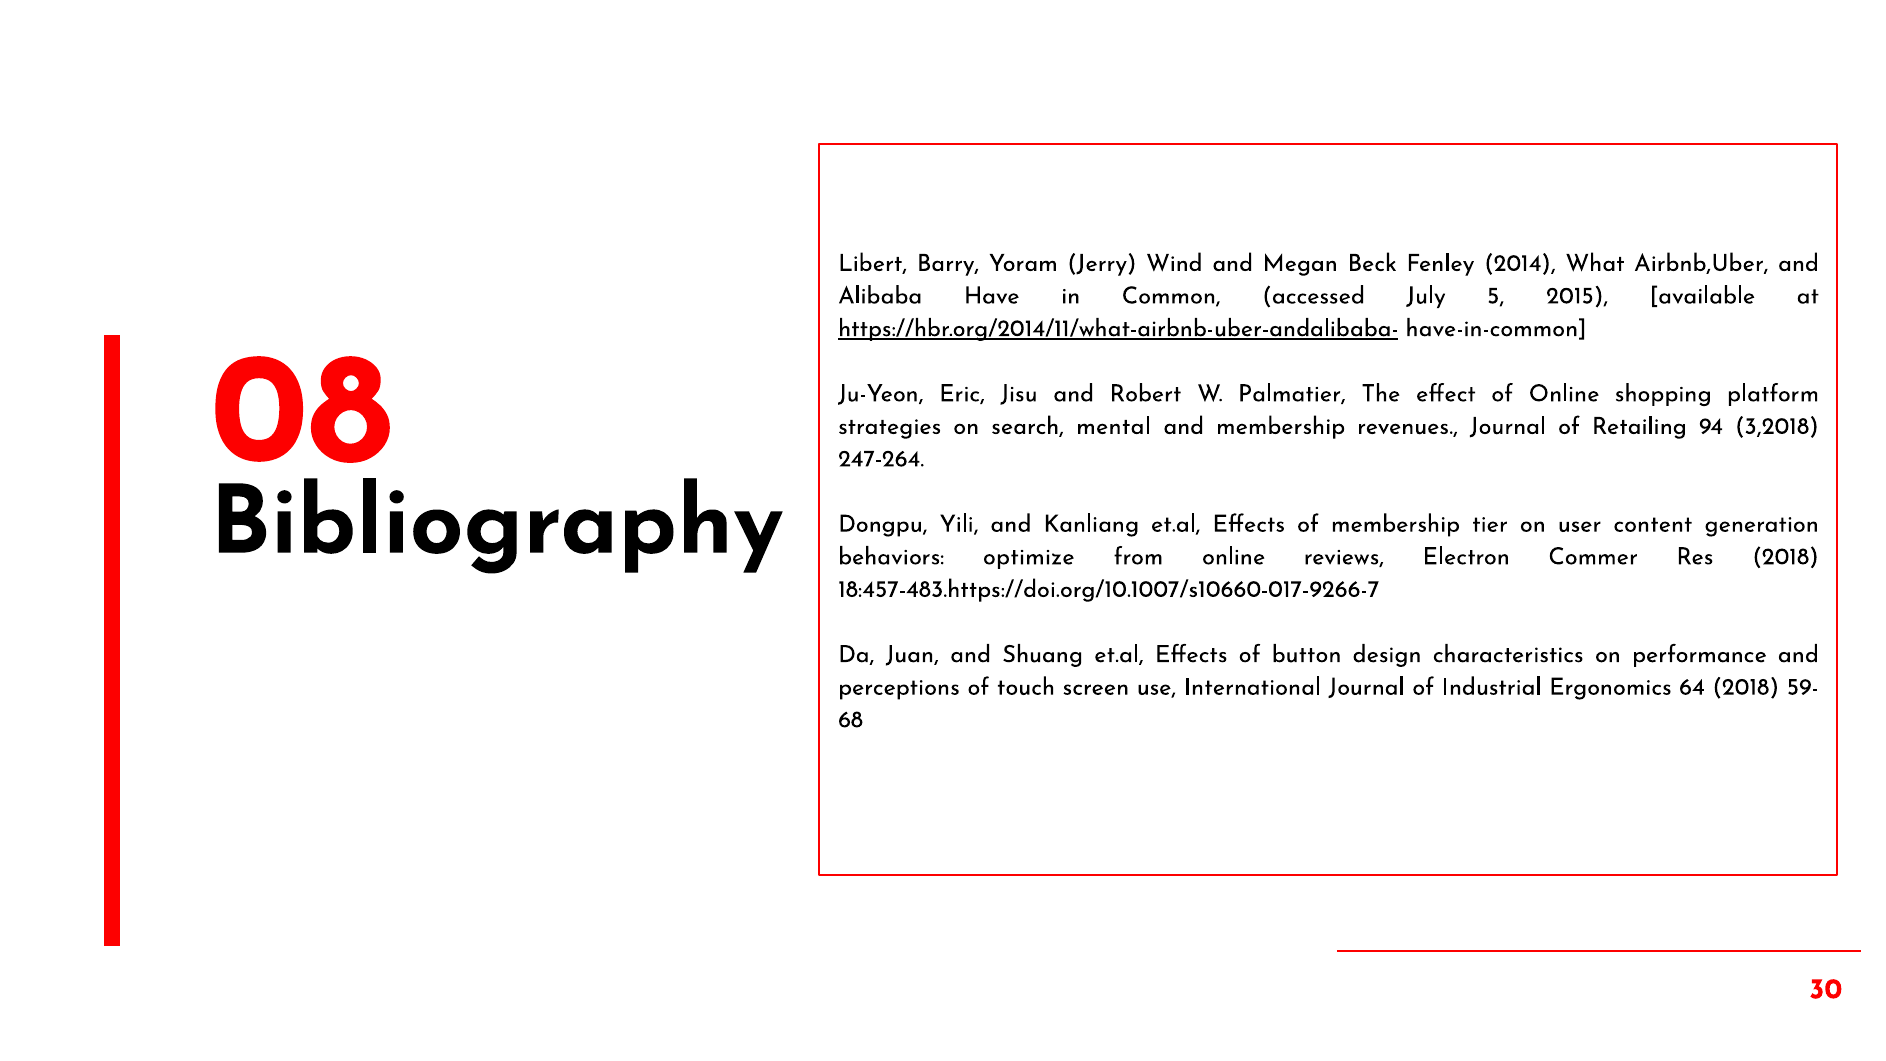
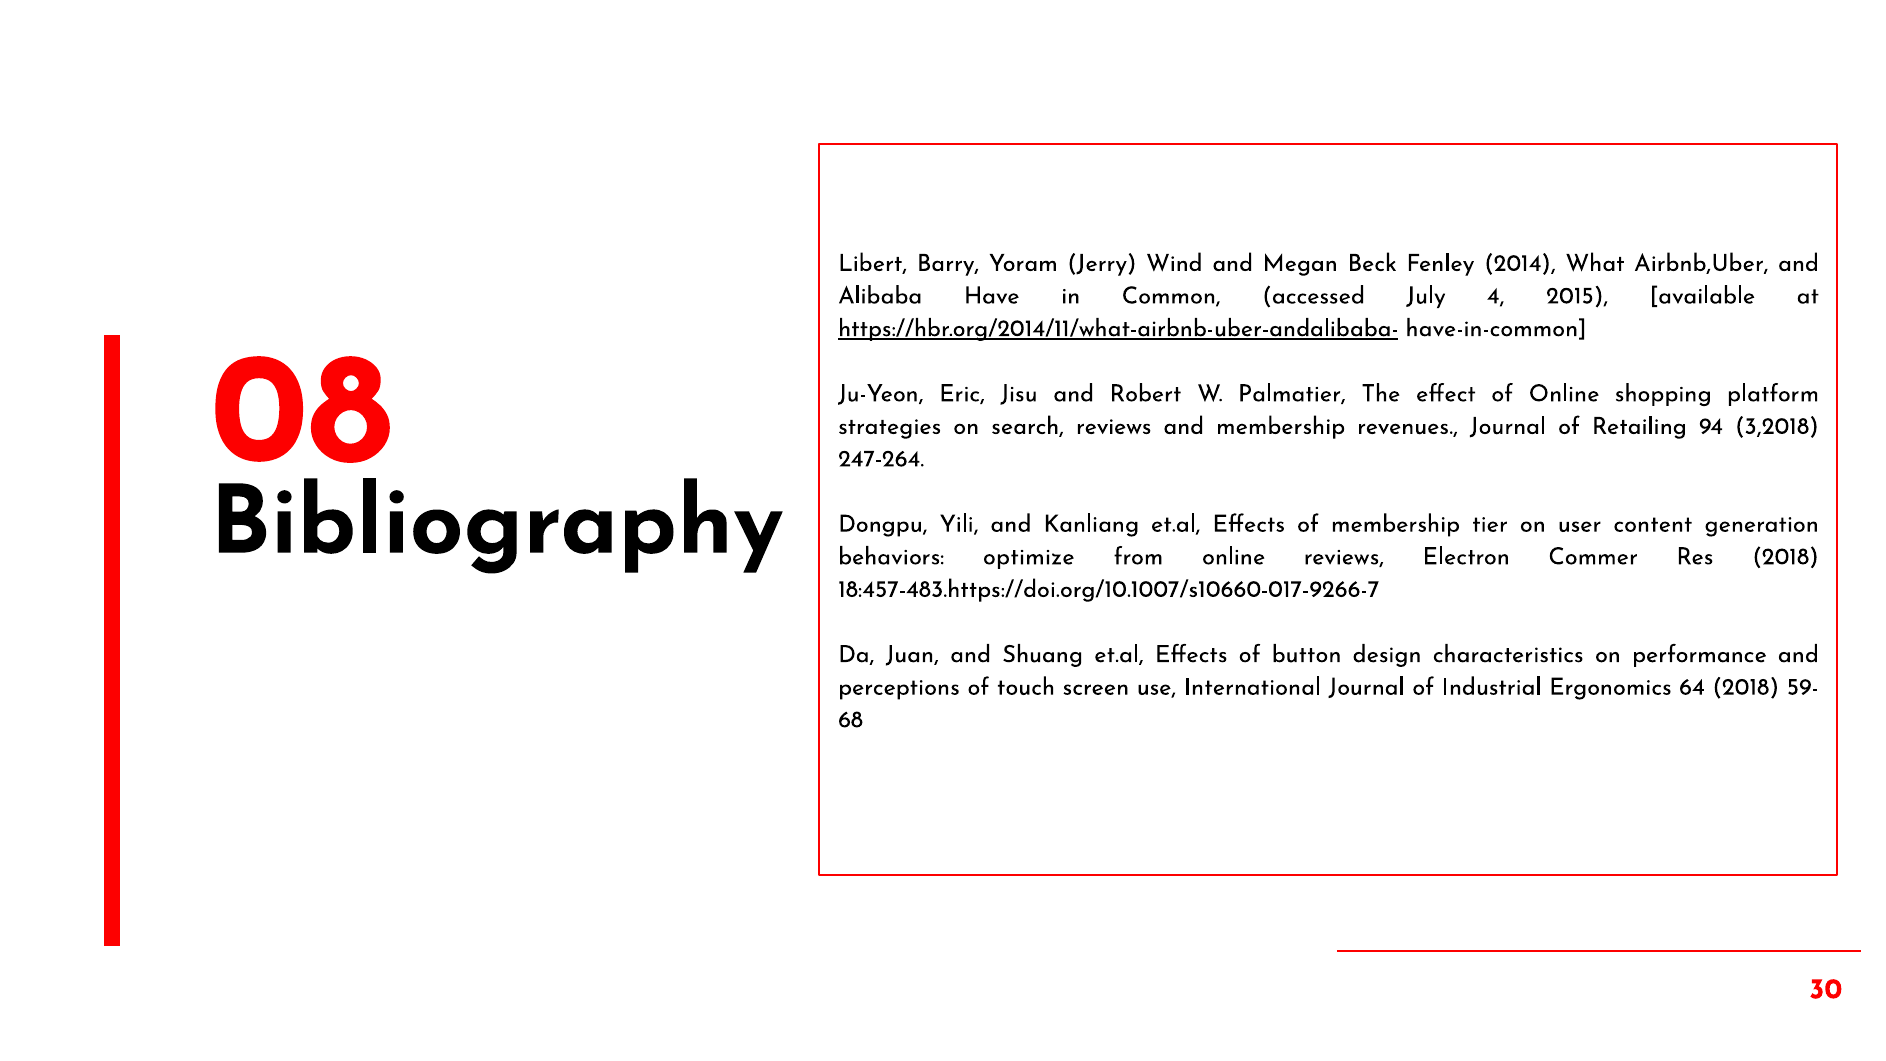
5: 5 -> 4 (1496, 296)
search mental: mental -> reviews (1114, 426)
